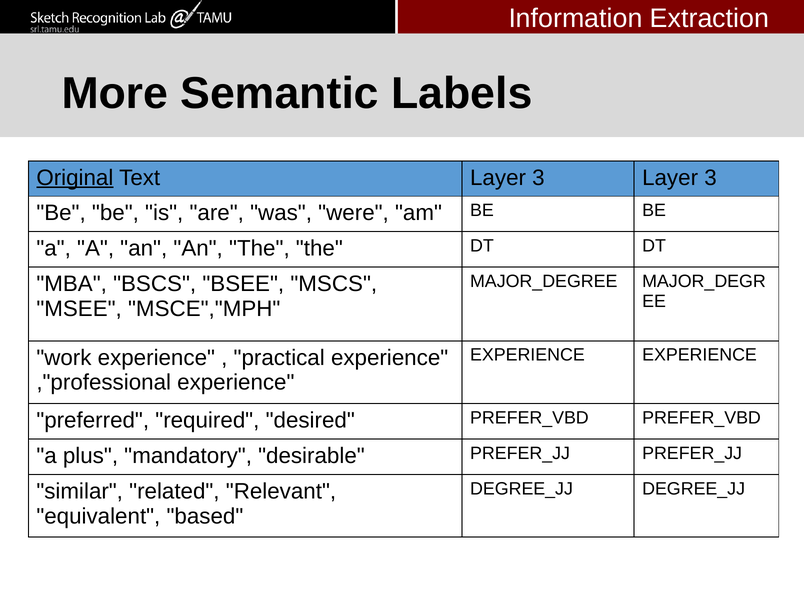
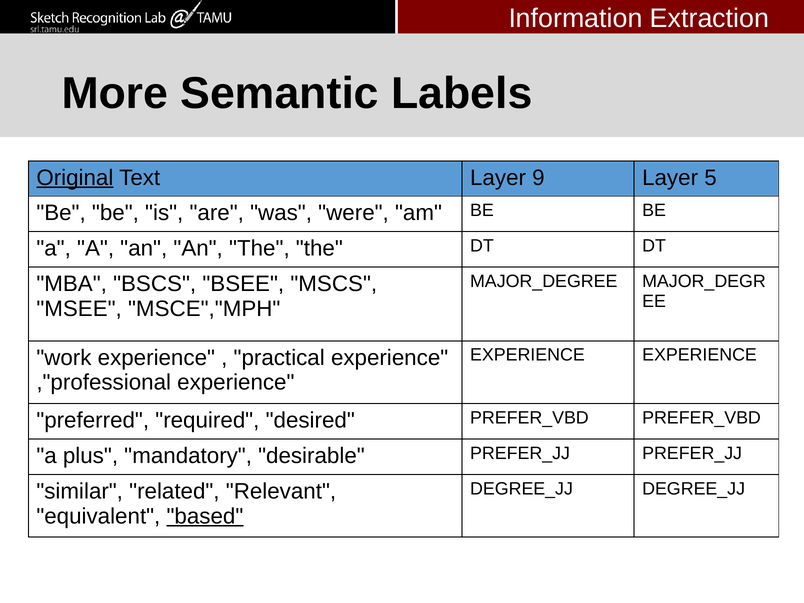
Text Layer 3: 3 -> 9 (538, 178)
3: 3 -> 5 (711, 178)
based underline: none -> present (205, 516)
